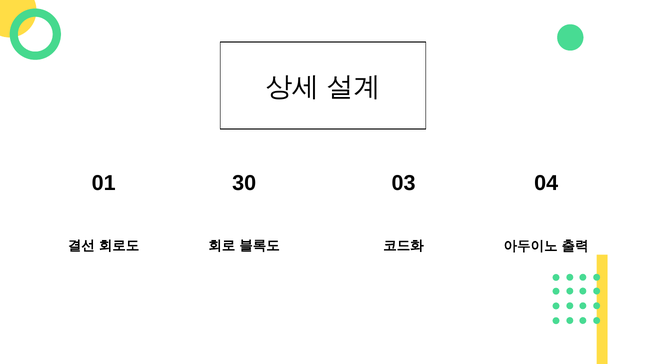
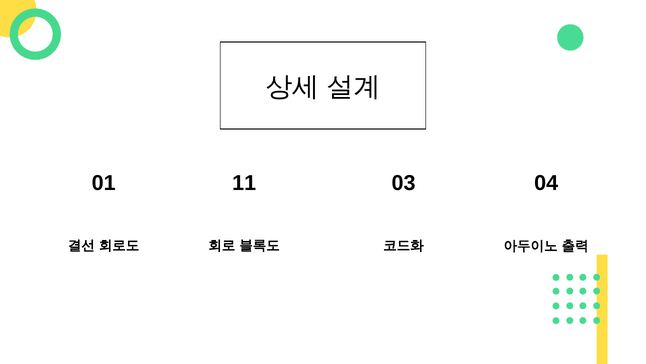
30: 30 -> 11 (244, 183)
